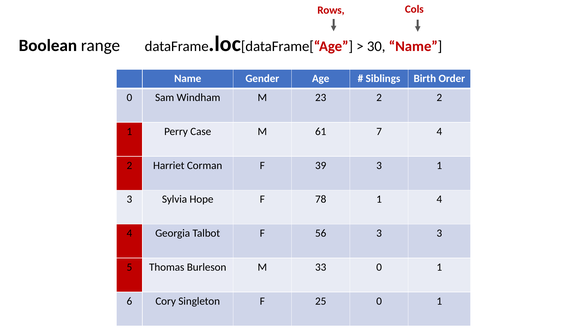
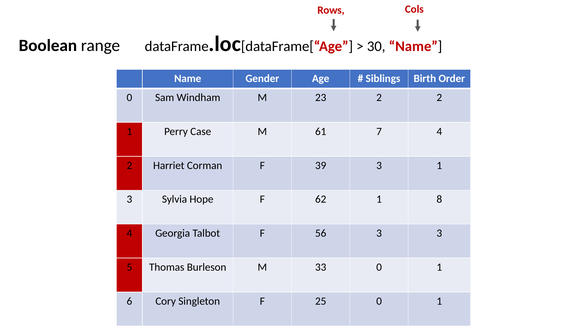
78: 78 -> 62 (321, 199)
1 4: 4 -> 8 (439, 199)
